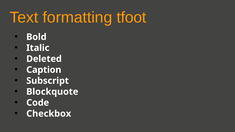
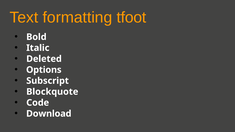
Caption: Caption -> Options (44, 70)
Checkbox: Checkbox -> Download (49, 114)
